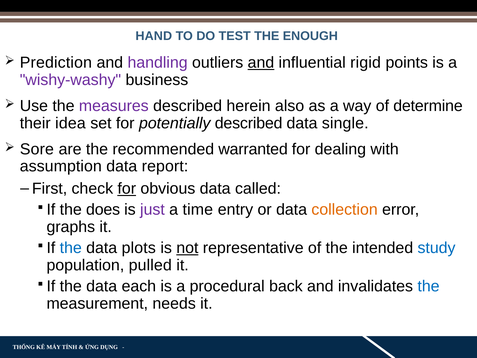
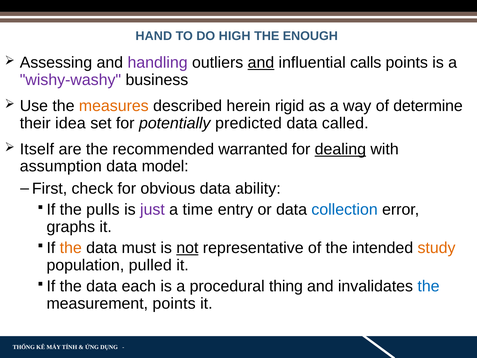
TEST: TEST -> HIGH (235, 36)
Prediction: Prediction -> Assessing (56, 63)
rigid: rigid -> calls (366, 63)
measures colour: purple -> orange (114, 106)
also: also -> rigid (290, 106)
potentially described: described -> predicted (248, 123)
single: single -> called (345, 123)
Sore: Sore -> Itself (37, 149)
dealing underline: none -> present (340, 149)
report: report -> model (165, 166)
for underline: present -> none (127, 188)
called: called -> ability (258, 188)
does: does -> pulls (103, 210)
collection colour: orange -> blue (345, 210)
the colour: blue -> orange (71, 248)
plots: plots -> must (139, 248)
study colour: blue -> orange (437, 248)
back: back -> thing (286, 286)
measurement needs: needs -> points (174, 303)
